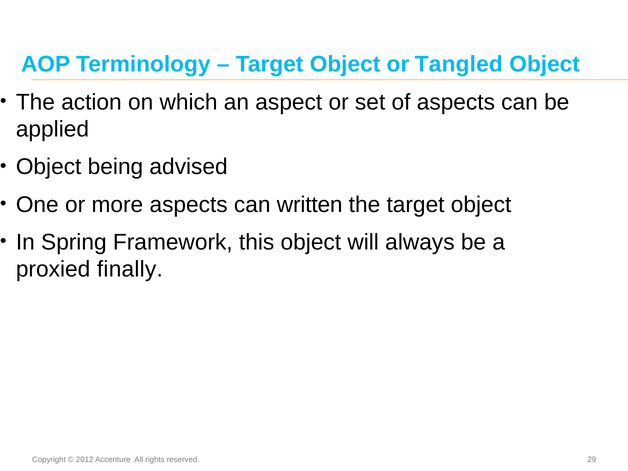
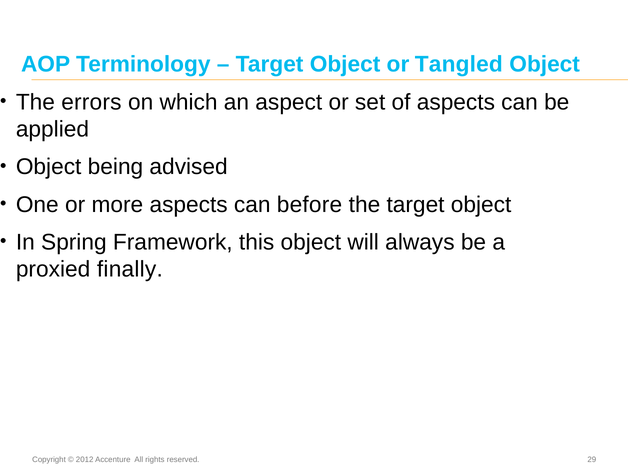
action: action -> errors (91, 102)
written: written -> before (310, 205)
